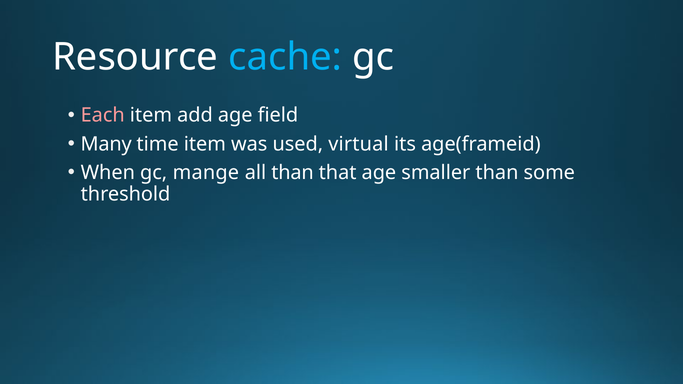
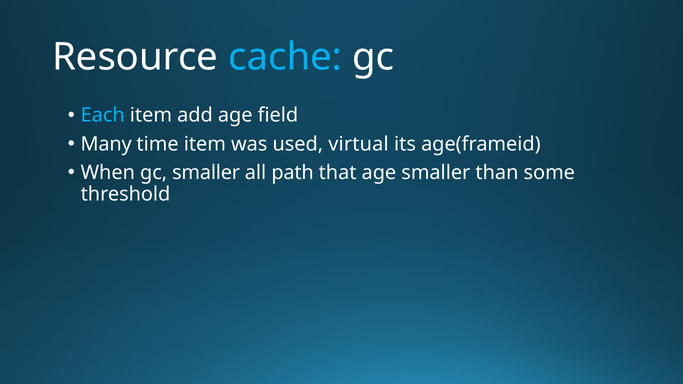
Each colour: pink -> light blue (103, 115)
gc mange: mange -> smaller (206, 173)
all than: than -> path (293, 173)
